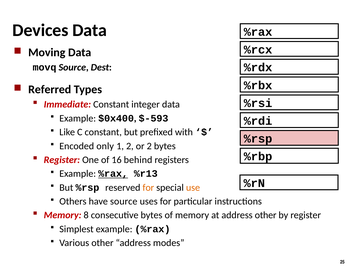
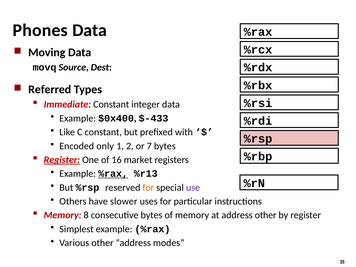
Devices: Devices -> Phones (40, 30)
$-593: $-593 -> $-433 (153, 118)
or 2: 2 -> 7 (149, 146)
Register underline: none -> present (62, 160)
behind: behind -> market (138, 160)
use colour: orange -> purple (193, 188)
have source: source -> slower (124, 201)
